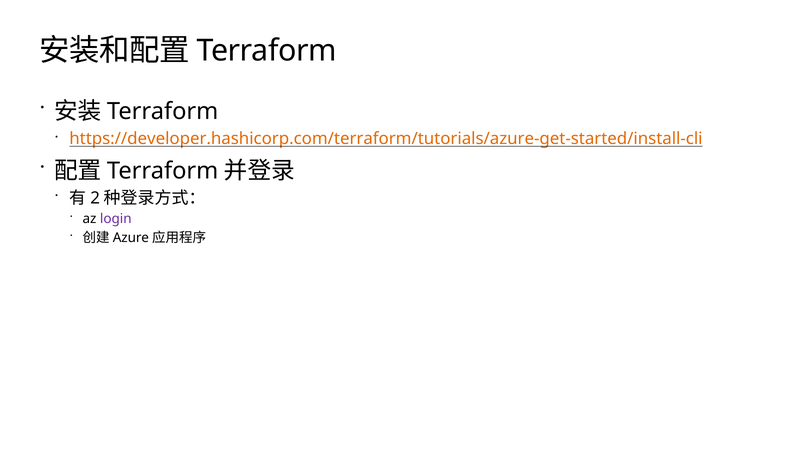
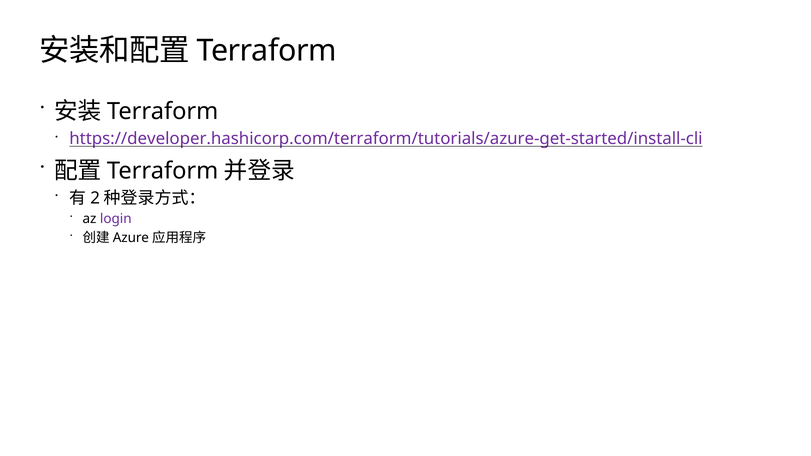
https://developer.hashicorp.com/terraform/tutorials/azure-get-started/install-cli colour: orange -> purple (386, 139)
